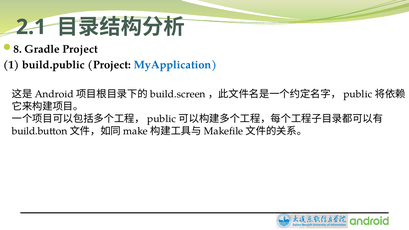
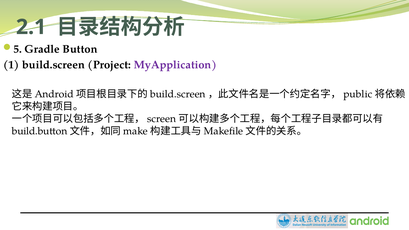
8: 8 -> 5 (18, 49)
Gradle Project: Project -> Button (80, 49)
1 build.public: build.public -> build.screen (53, 65)
MyApplication colour: blue -> purple (175, 65)
public: public -> screen (162, 119)
